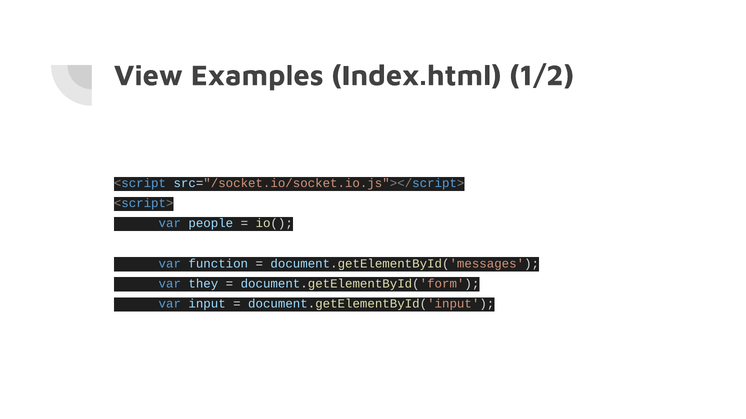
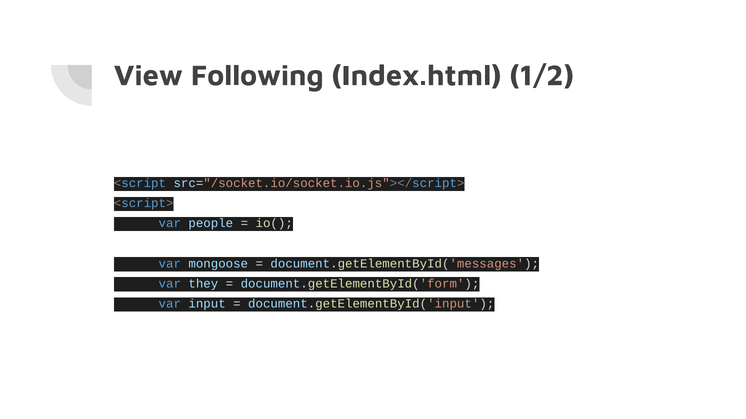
Examples: Examples -> Following (257, 76)
function: function -> mongoose (218, 264)
